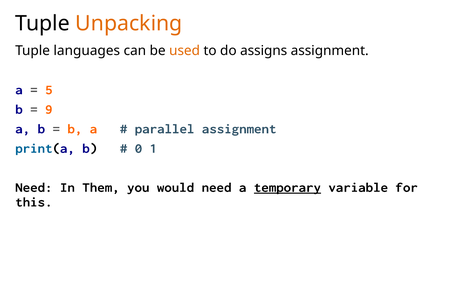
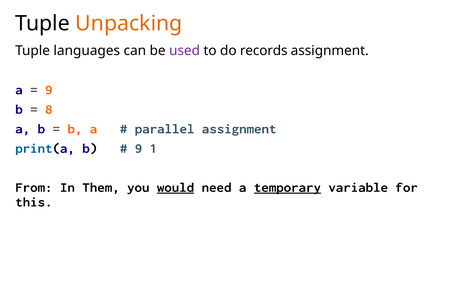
used colour: orange -> purple (185, 51)
assigns: assigns -> records (264, 51)
5: 5 -> 9 (49, 90)
9: 9 -> 8 (49, 109)
0: 0 -> 9 (138, 148)
Need: Need -> From (34, 187)
would underline: none -> present (176, 187)
